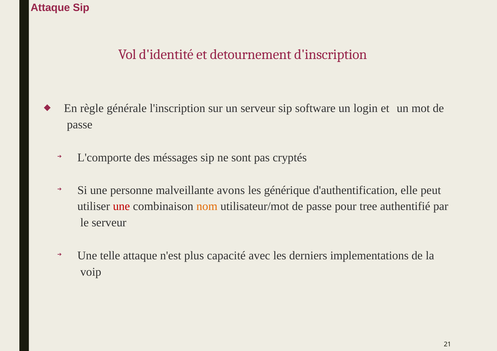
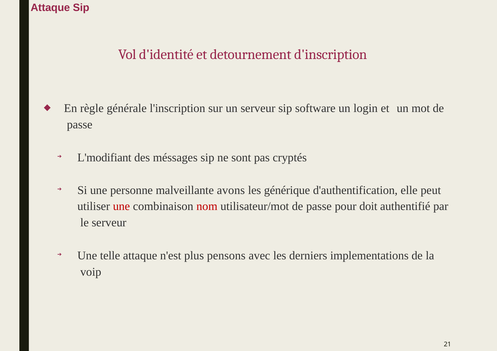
L'comporte: L'comporte -> L'modifiant (104, 158)
nom colour: orange -> red (207, 207)
tree: tree -> doit (368, 207)
capacité: capacité -> pensons (226, 256)
